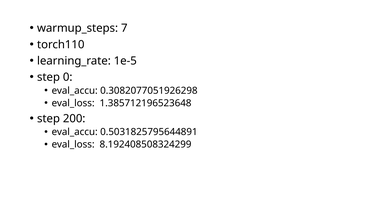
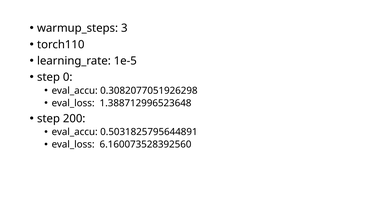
7: 7 -> 3 (124, 28)
1.385712196523648: 1.385712196523648 -> 1.388712996523648 (146, 103)
8.192408508324299: 8.192408508324299 -> 6.160073528392560 (146, 145)
